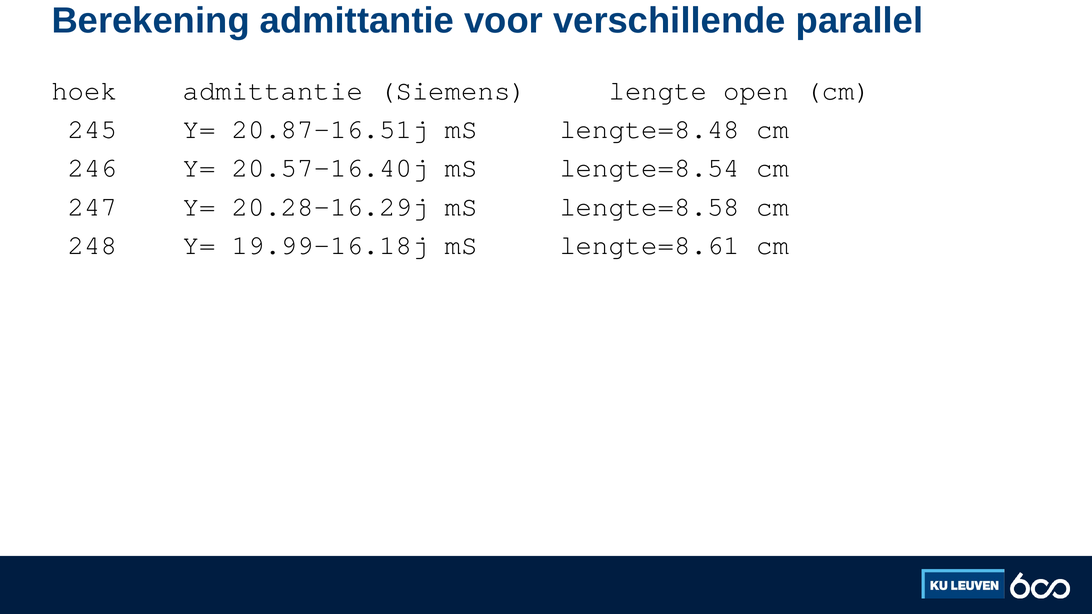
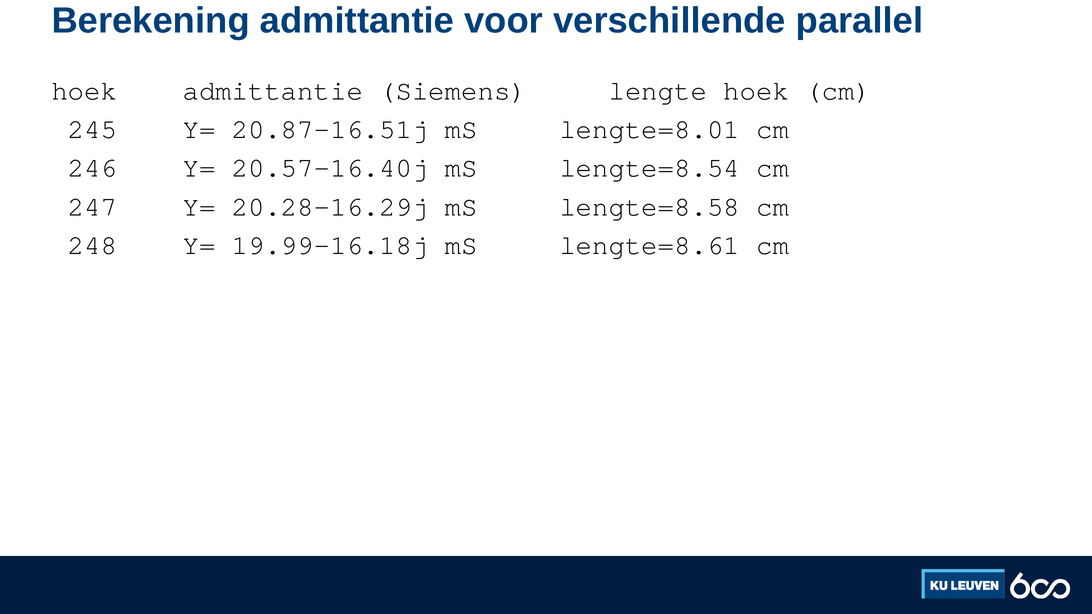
lengte open: open -> hoek (756, 91)
lengte=8.48: lengte=8.48 -> lengte=8.01 (650, 129)
